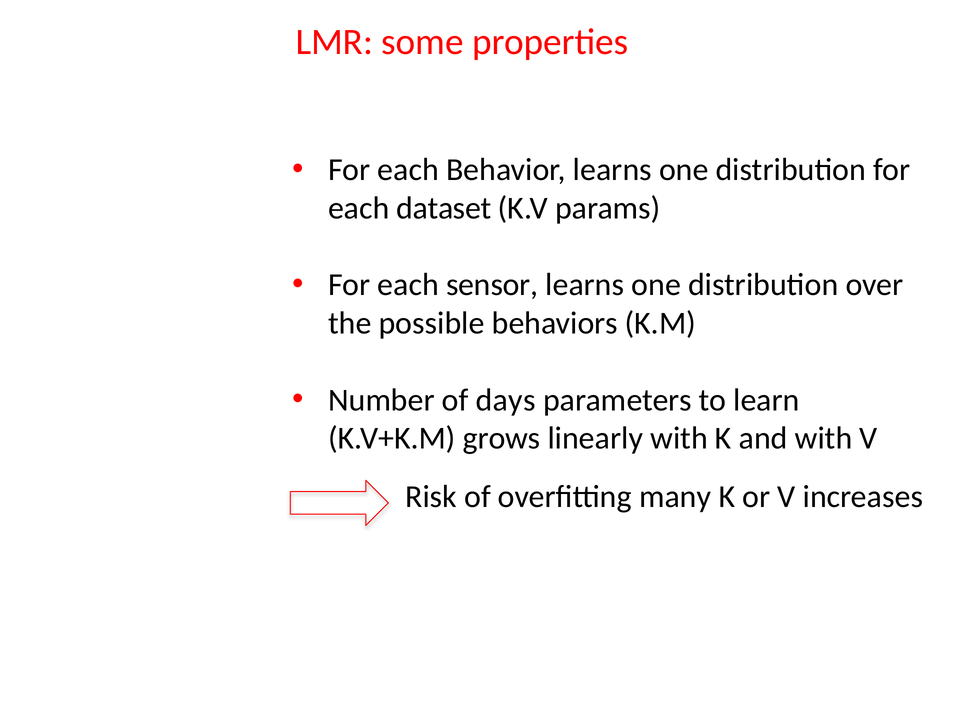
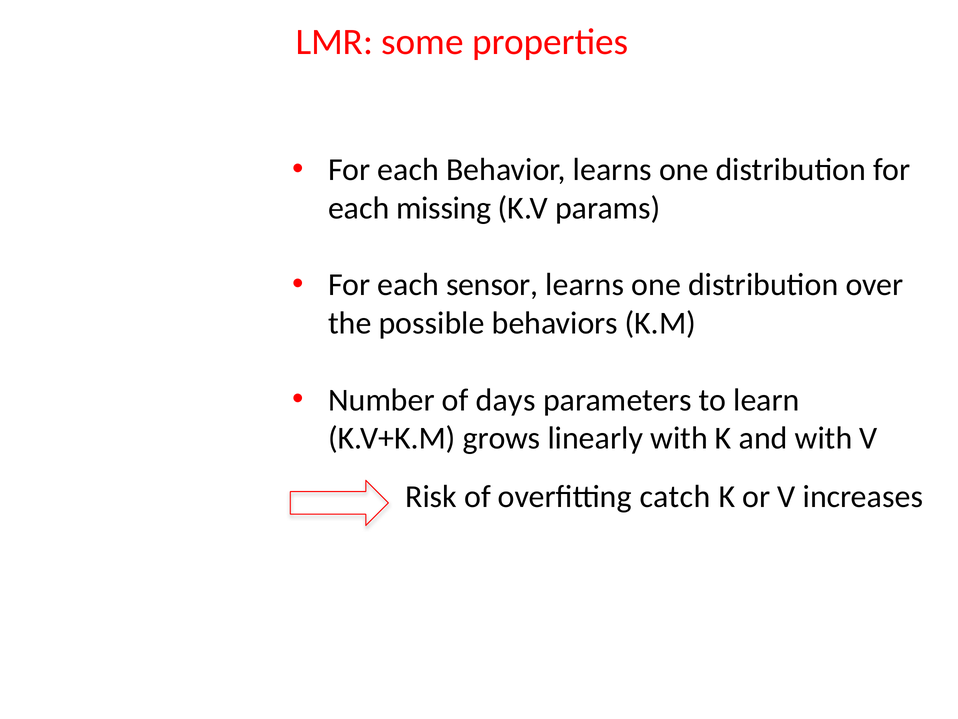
dataset: dataset -> missing (444, 208)
many: many -> catch (675, 497)
